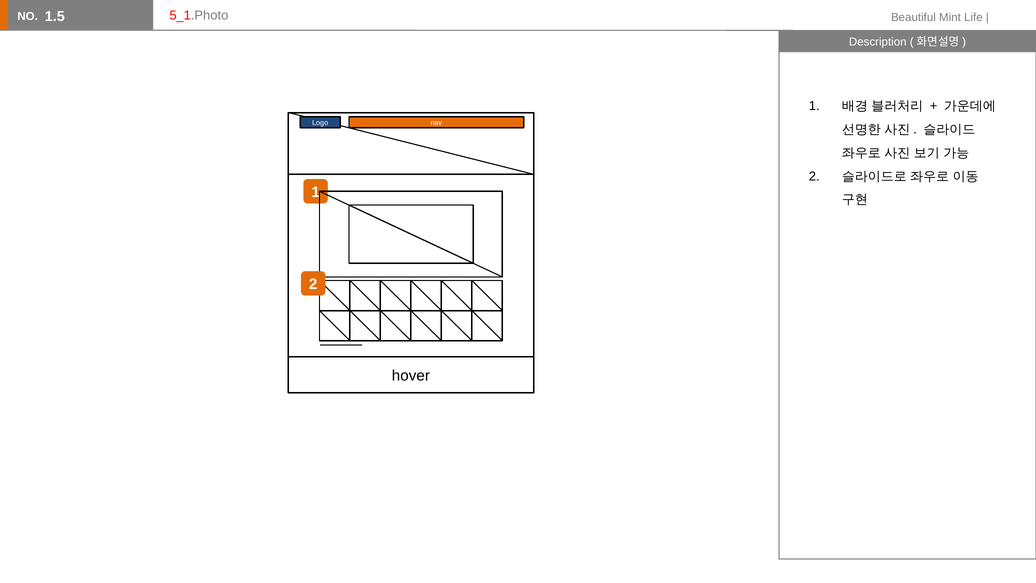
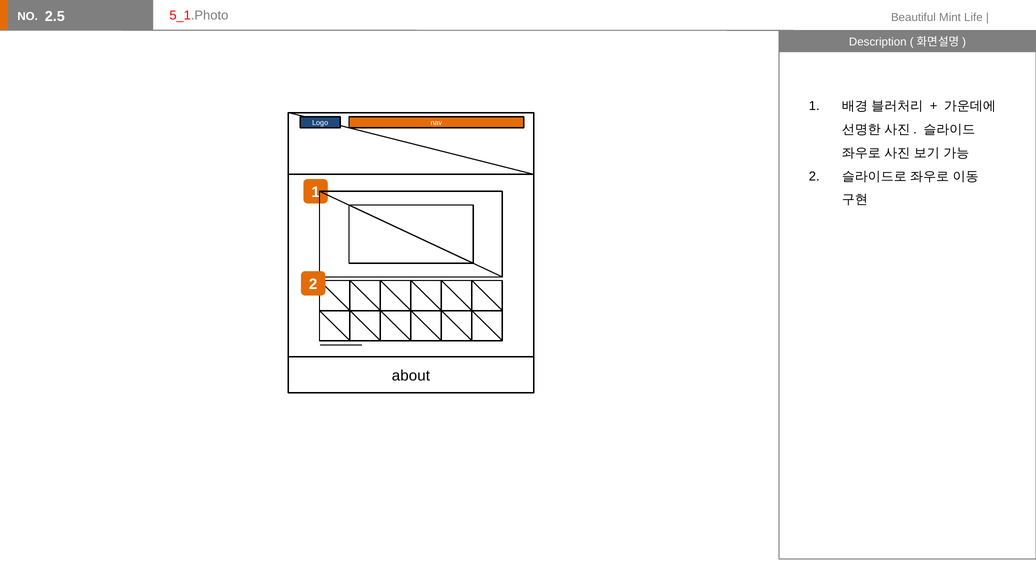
1.5: 1.5 -> 2.5 (55, 16)
hover: hover -> about (411, 376)
